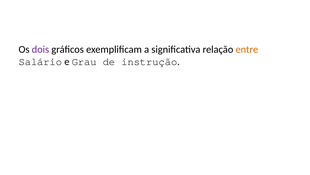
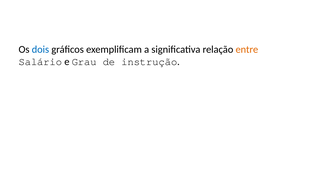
dois colour: purple -> blue (40, 49)
